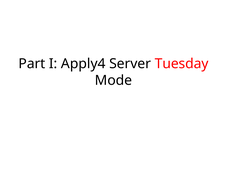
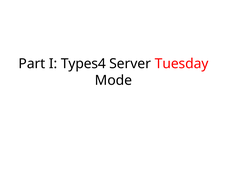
Apply4: Apply4 -> Types4 (83, 64)
